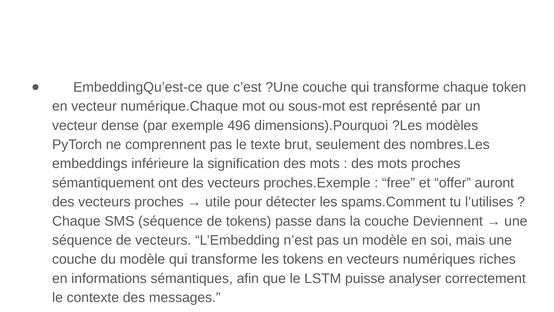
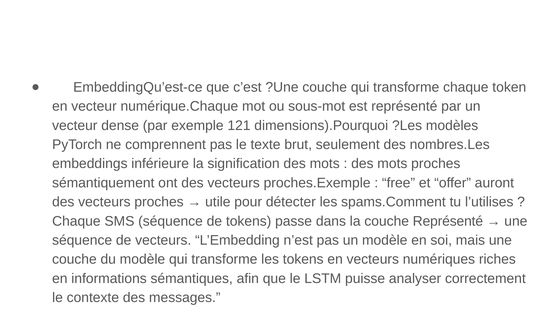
496: 496 -> 121 (239, 125)
couche Deviennent: Deviennent -> Représenté (448, 221)
